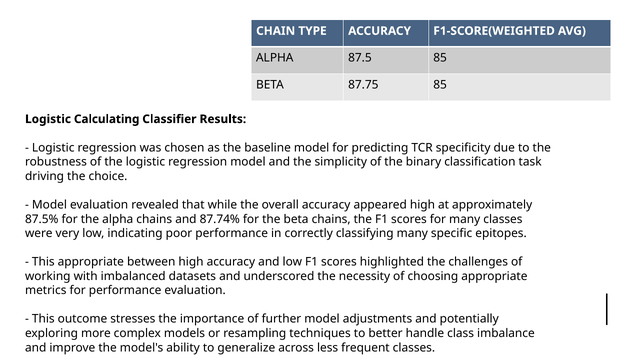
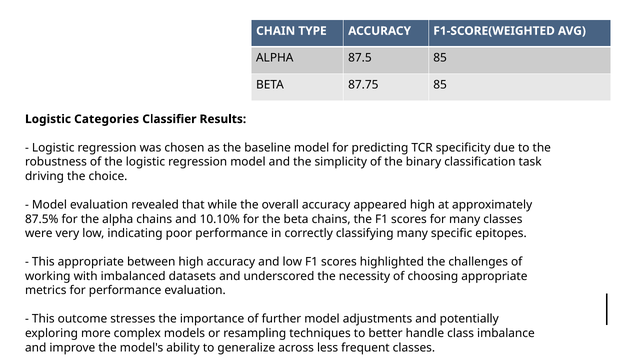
Calculating: Calculating -> Categories (107, 119)
87.74%: 87.74% -> 10.10% (220, 219)
